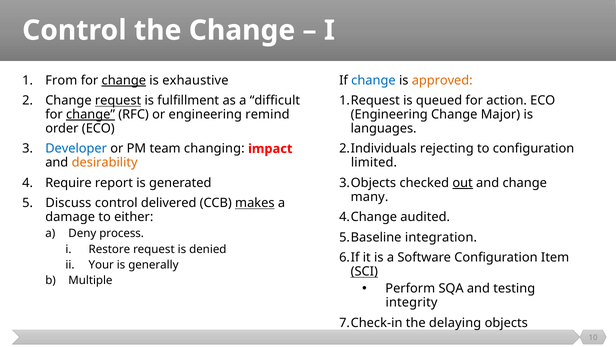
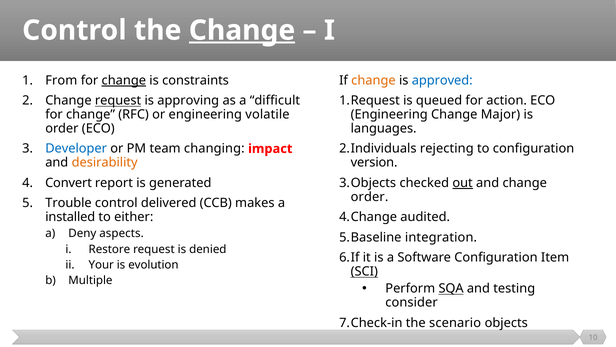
Change underline: none -> present (242, 30)
exhaustive: exhaustive -> constraints (196, 80)
change colour: blue -> orange (373, 80)
approved colour: orange -> blue (442, 80)
fulfillment: fulfillment -> approving (188, 101)
change underline: present -> none (91, 114)
remind: remind -> volatile (267, 114)
limited: limited -> version (374, 162)
Require: Require -> Convert (69, 183)
many: many -> order (370, 197)
Discuss: Discuss -> Trouble (68, 203)
makes underline: present -> none (255, 203)
damage: damage -> installed (70, 217)
process: process -> aspects (122, 233)
generally: generally -> evolution (153, 265)
SQA underline: none -> present (451, 288)
integrity: integrity -> consider (412, 302)
delaying: delaying -> scenario (455, 322)
